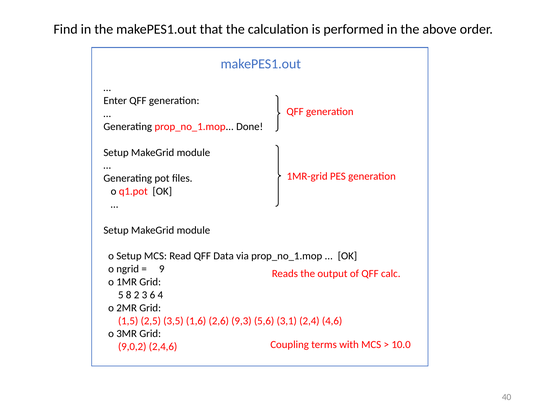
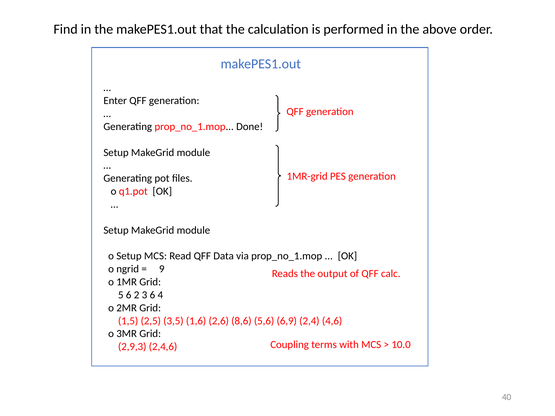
5 8: 8 -> 6 (129, 295)
9,3: 9,3 -> 8,6 (241, 321)
3,1: 3,1 -> 6,9 (287, 321)
9,0,2: 9,0,2 -> 2,9,3 (132, 347)
